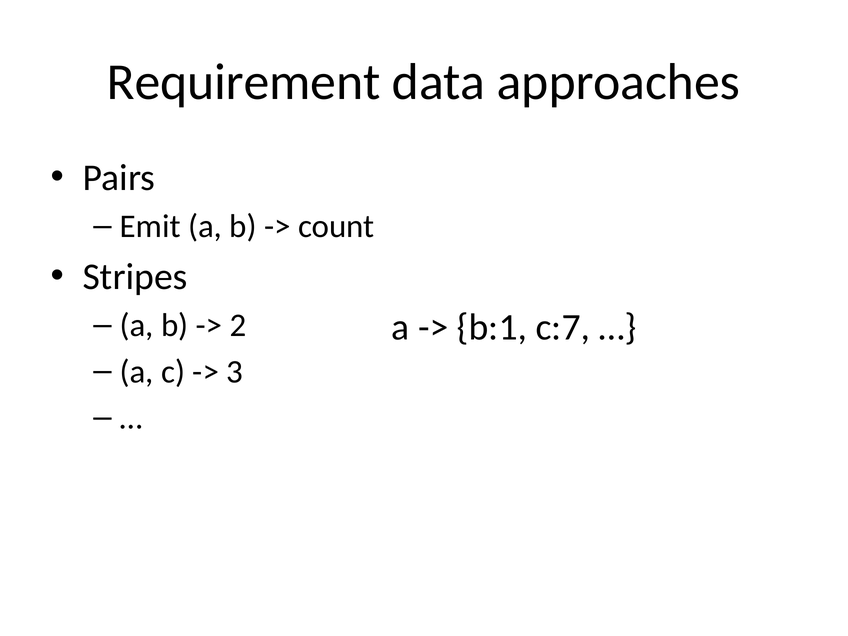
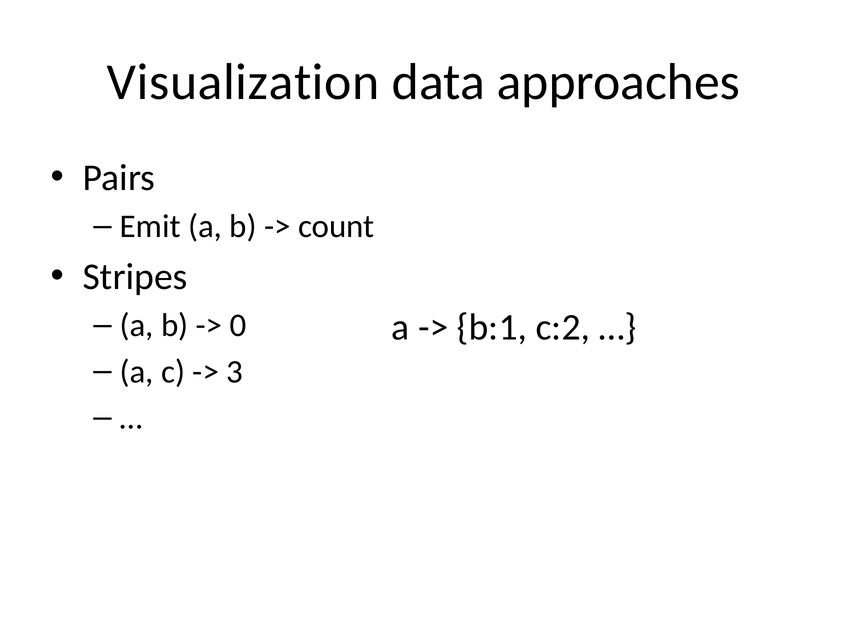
Requirement: Requirement -> Visualization (243, 82)
2: 2 -> 0 (238, 326)
c:7: c:7 -> c:2 (563, 327)
